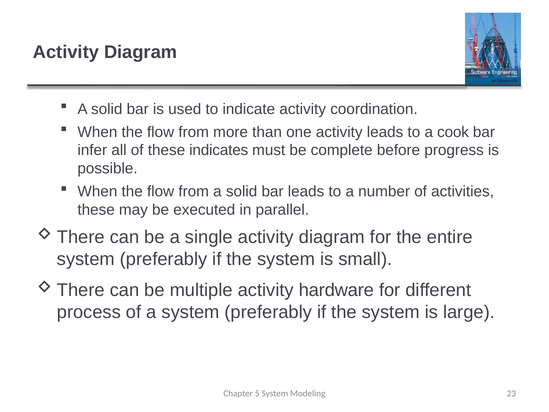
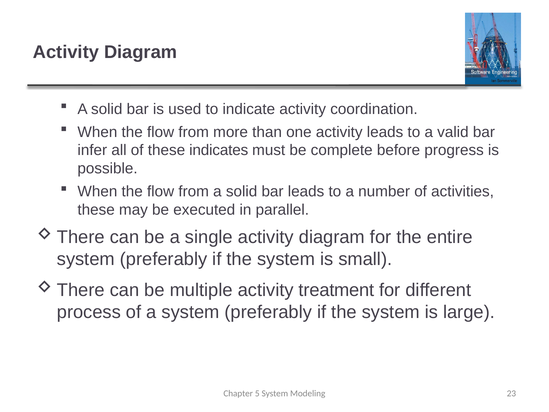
cook: cook -> valid (453, 132)
hardware: hardware -> treatment (336, 290)
